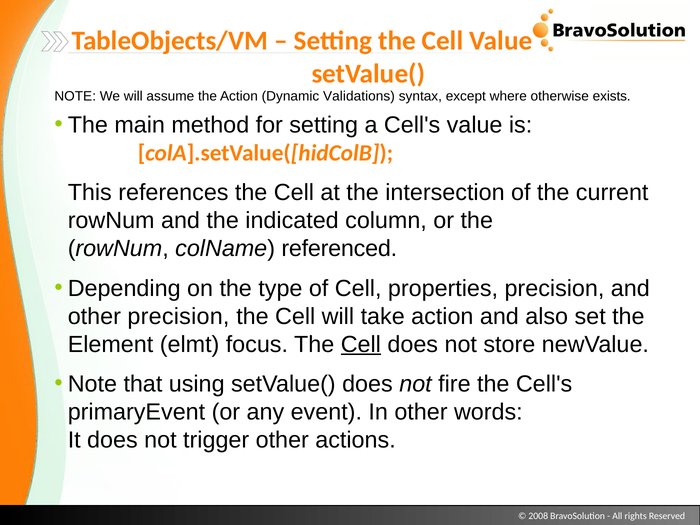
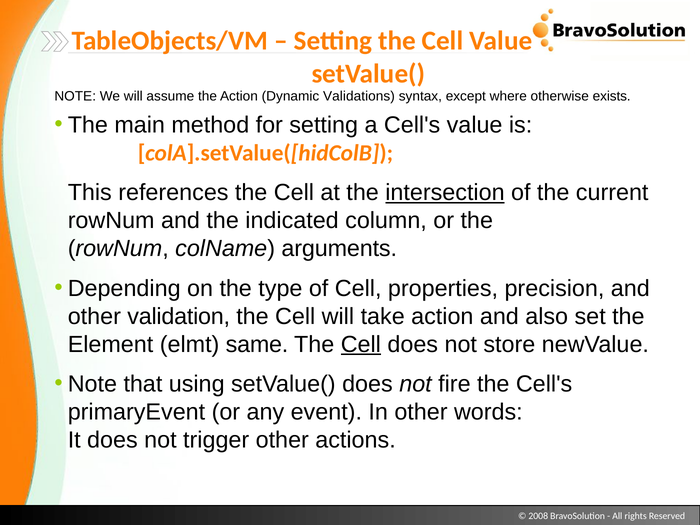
intersection underline: none -> present (445, 193)
referenced: referenced -> arguments (339, 249)
other precision: precision -> validation (179, 316)
focus: focus -> same (257, 344)
